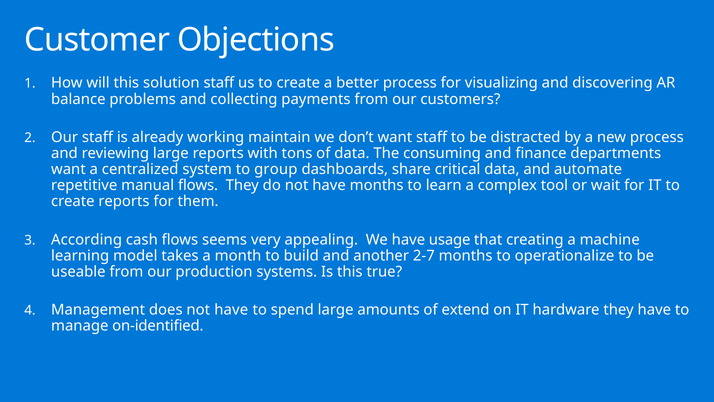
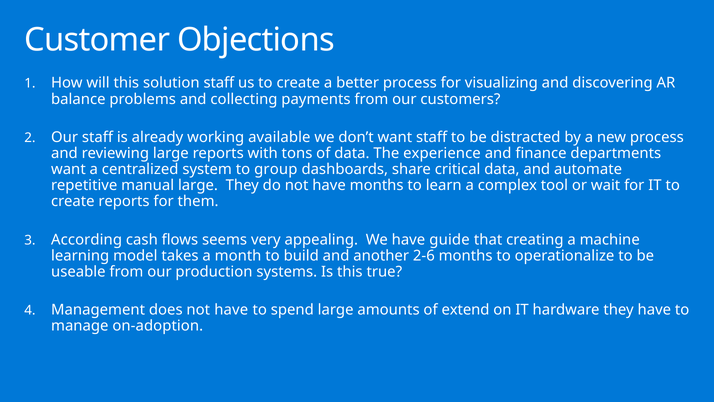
maintain: maintain -> available (279, 137)
consuming: consuming -> experience (442, 153)
manual flows: flows -> large (198, 185)
usage: usage -> guide (450, 239)
2-7: 2-7 -> 2-6 (424, 255)
on-identified: on-identified -> on-adoption (158, 326)
